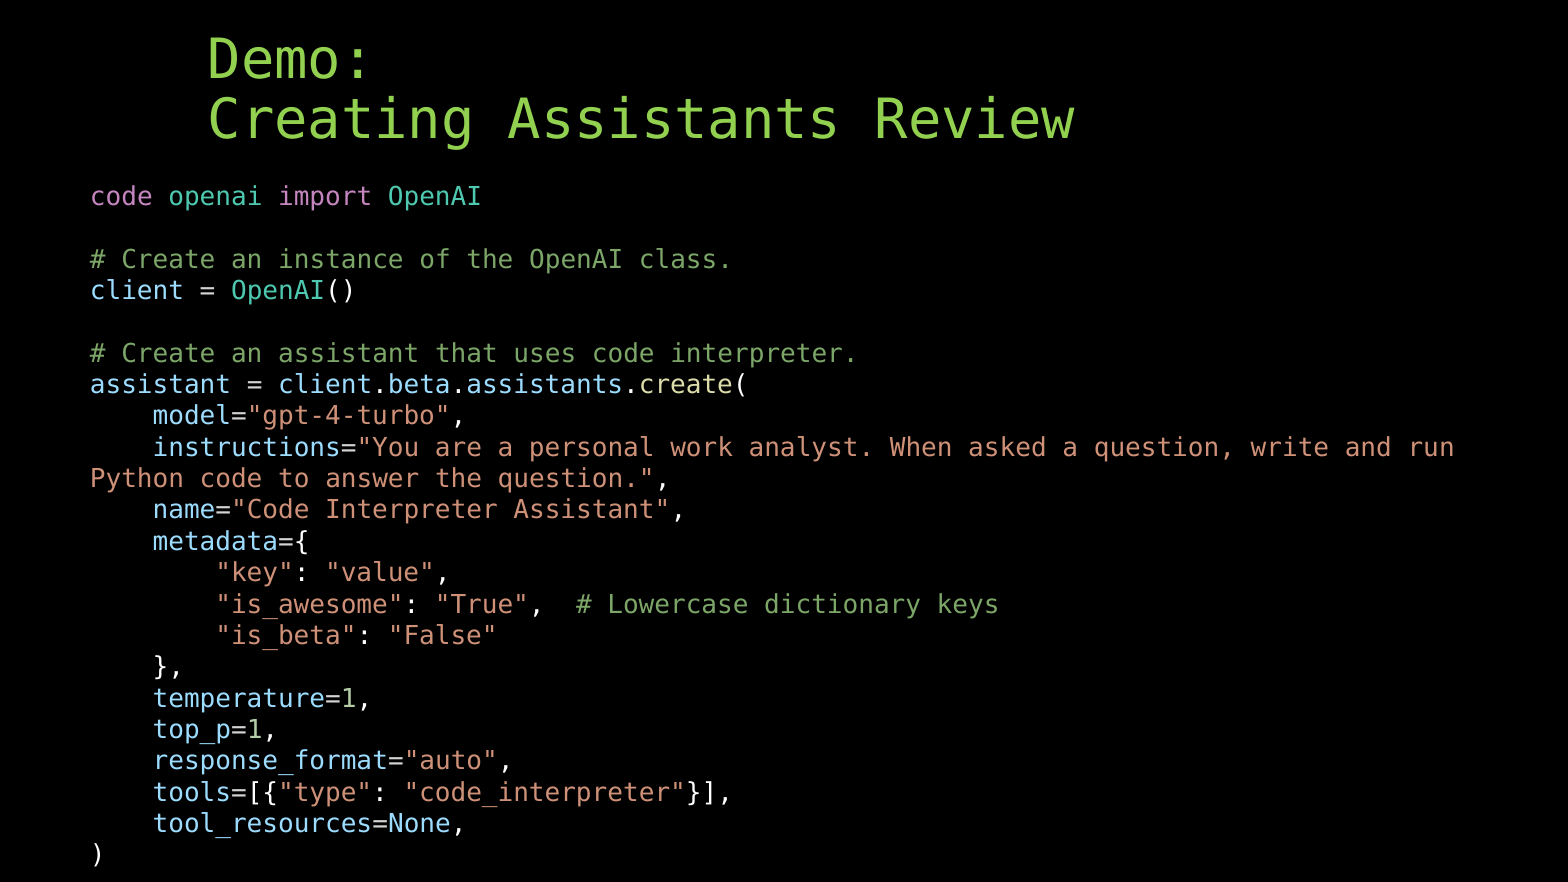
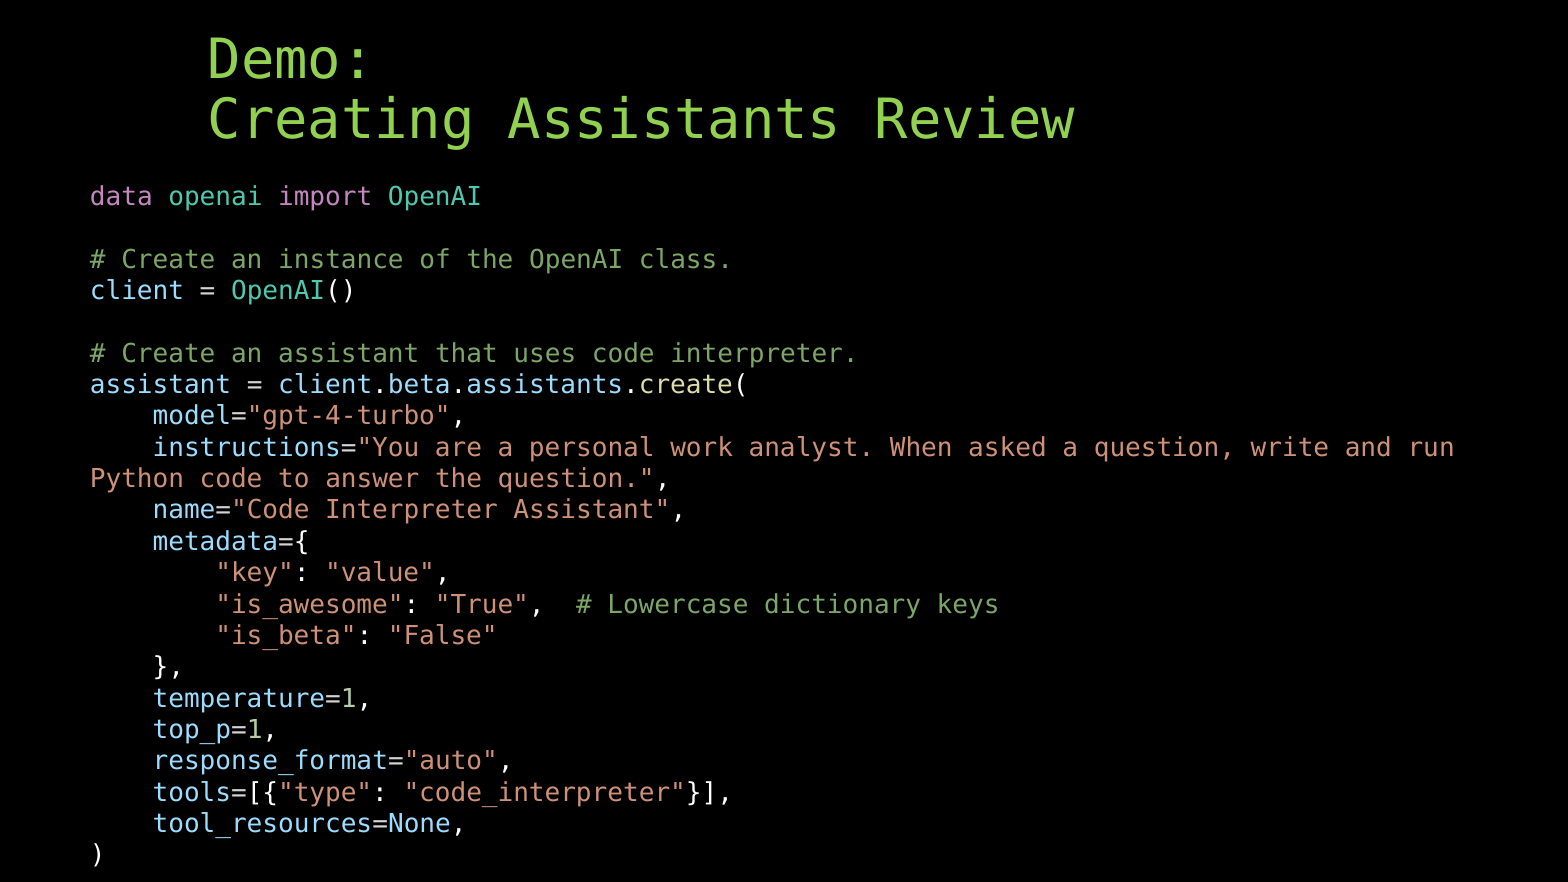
code: code -> data (121, 197)
